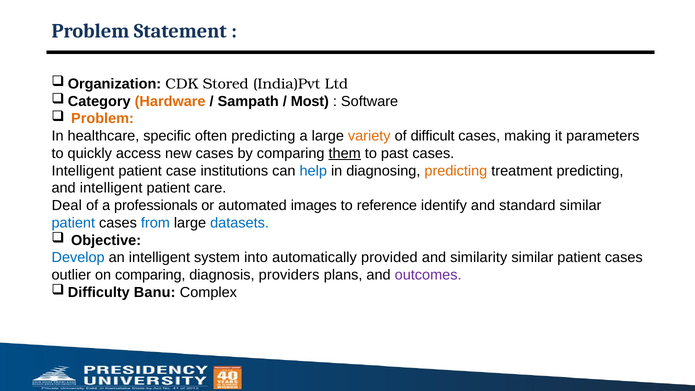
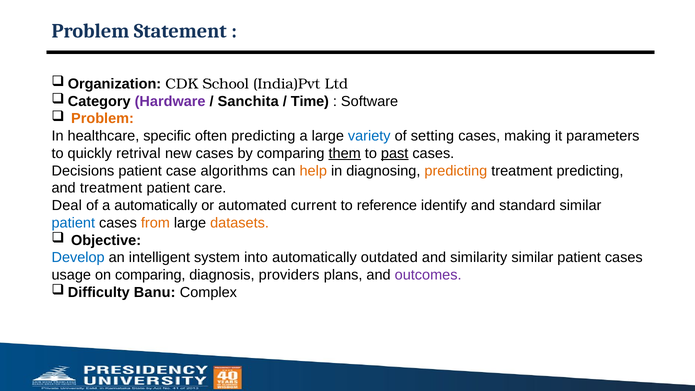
Stored: Stored -> School (226, 84)
Hardware colour: orange -> purple (170, 101)
Sampath: Sampath -> Sanchita (248, 101)
Most: Most -> Time (310, 101)
variety colour: orange -> blue (369, 136)
difficult: difficult -> setting (432, 136)
access: access -> retrival (138, 153)
past underline: none -> present (395, 153)
Intelligent: Intelligent -> Decisions (83, 171)
institutions: institutions -> algorithms (234, 171)
help colour: blue -> orange (313, 171)
and intelligent: intelligent -> treatment (111, 188)
a professionals: professionals -> automatically (156, 206)
images: images -> current (314, 206)
from colour: blue -> orange (155, 223)
datasets colour: blue -> orange (240, 223)
provided: provided -> outdated (389, 258)
outlier: outlier -> usage (71, 275)
